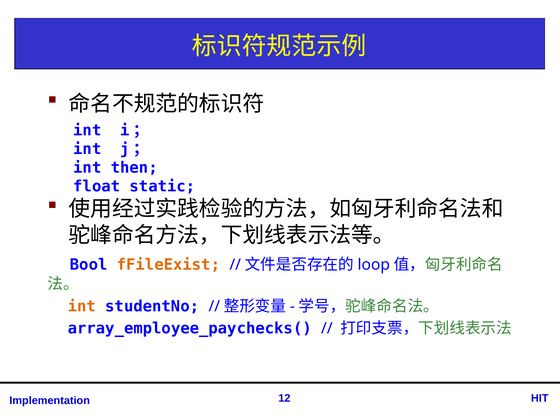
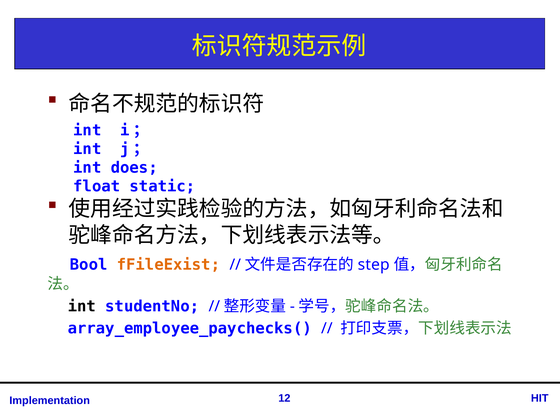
then: then -> does (134, 168)
loop: loop -> step (374, 265)
int colour: orange -> black (82, 306)
